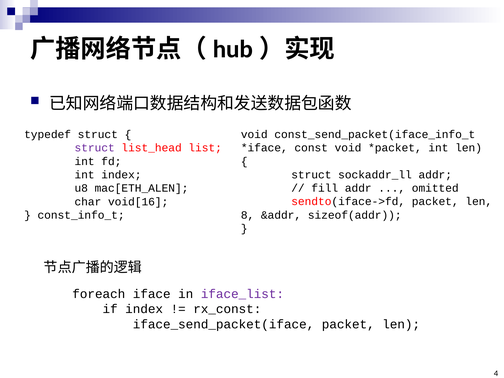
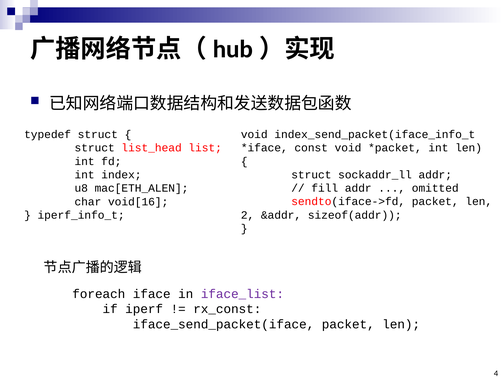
const_send_packet(iface_info_t: const_send_packet(iface_info_t -> index_send_packet(iface_info_t (375, 134)
struct colour: purple -> black (95, 148)
8: 8 -> 2 (248, 215)
const_info_t: const_info_t -> iperf_info_t (81, 215)
if index: index -> iperf (144, 309)
